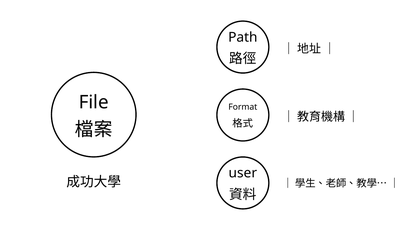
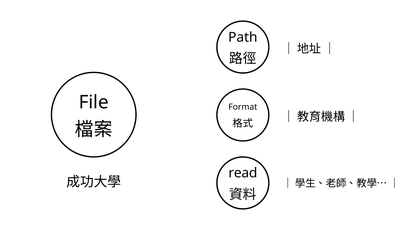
user: user -> read (243, 173)
